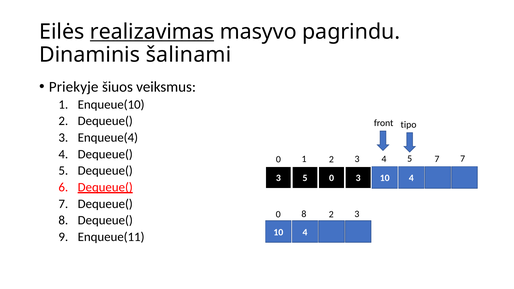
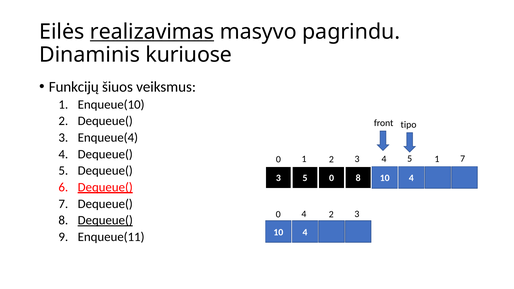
šalinami: šalinami -> kuriuose (189, 55)
Priekyje: Priekyje -> Funkcijų (74, 87)
5 7: 7 -> 1 (437, 159)
0 3: 3 -> 8 (358, 178)
0 8: 8 -> 4 (304, 214)
Dequeue( underline: none -> present (105, 220)
